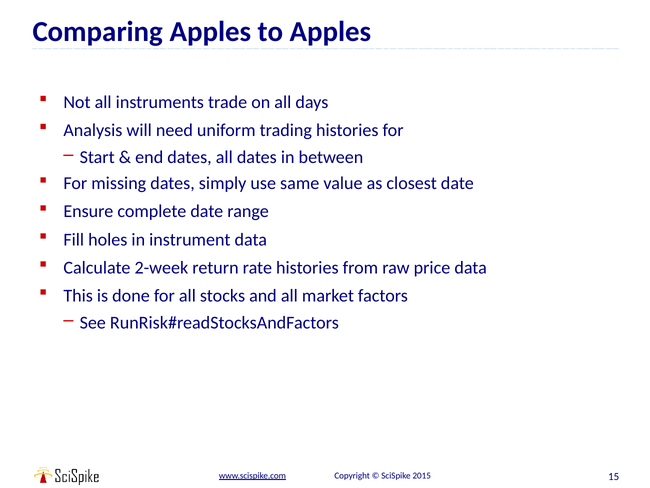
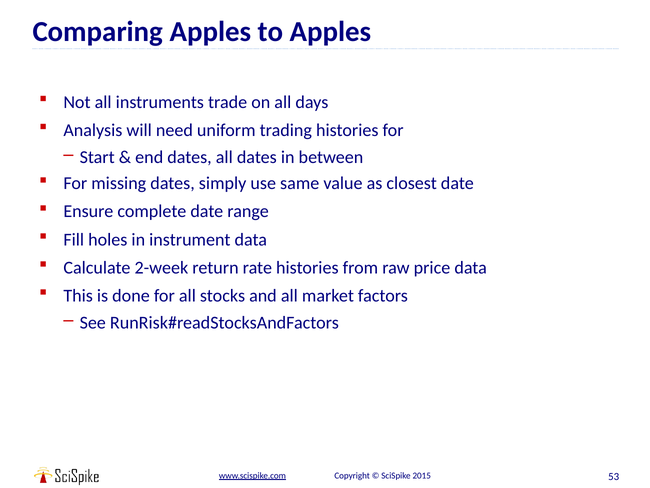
15: 15 -> 53 (614, 476)
